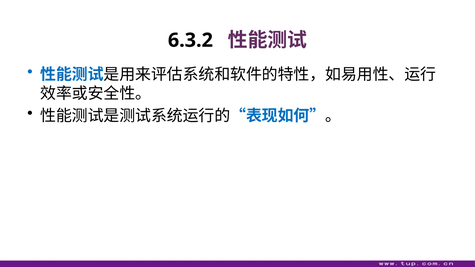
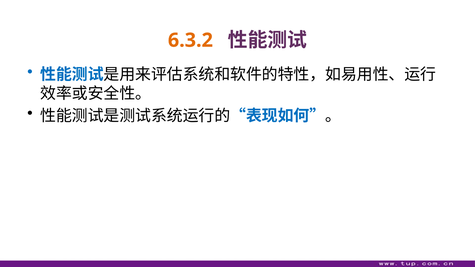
6.3.2 colour: black -> orange (190, 40)
